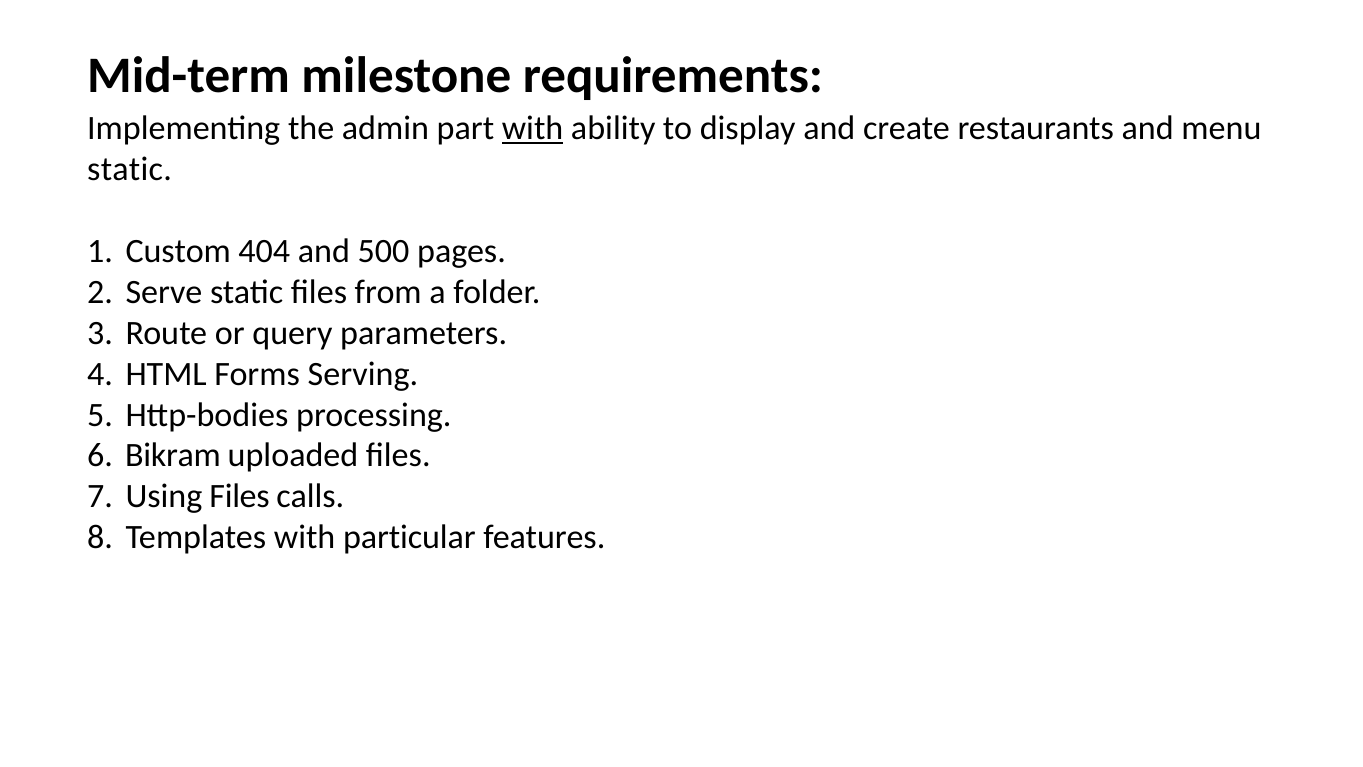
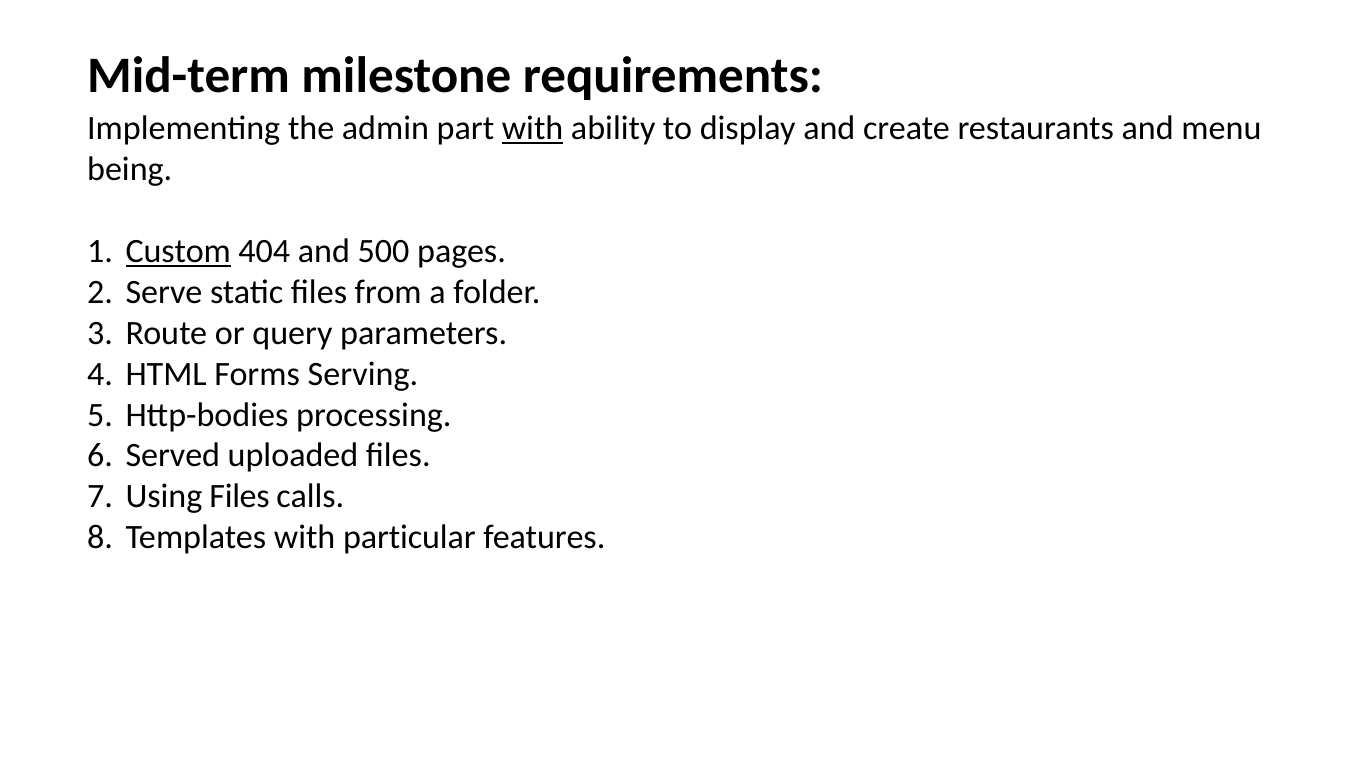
static: static -> being (130, 169)
Custom underline: none -> present (178, 251)
Bikram: Bikram -> Served (173, 455)
